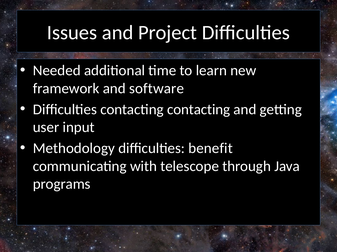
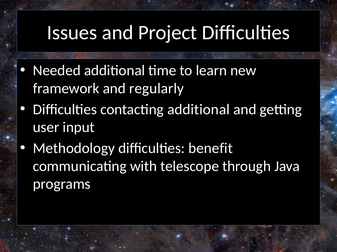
software: software -> regularly (157, 89)
contacting contacting: contacting -> additional (199, 110)
